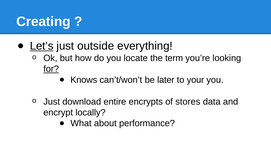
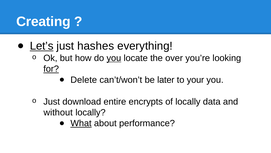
outside: outside -> hashes (96, 46)
you underline: none -> present (114, 58)
term: term -> over (174, 58)
Knows: Knows -> Delete (84, 80)
of stores: stores -> locally (188, 101)
encrypt: encrypt -> without (58, 112)
What underline: none -> present (81, 123)
